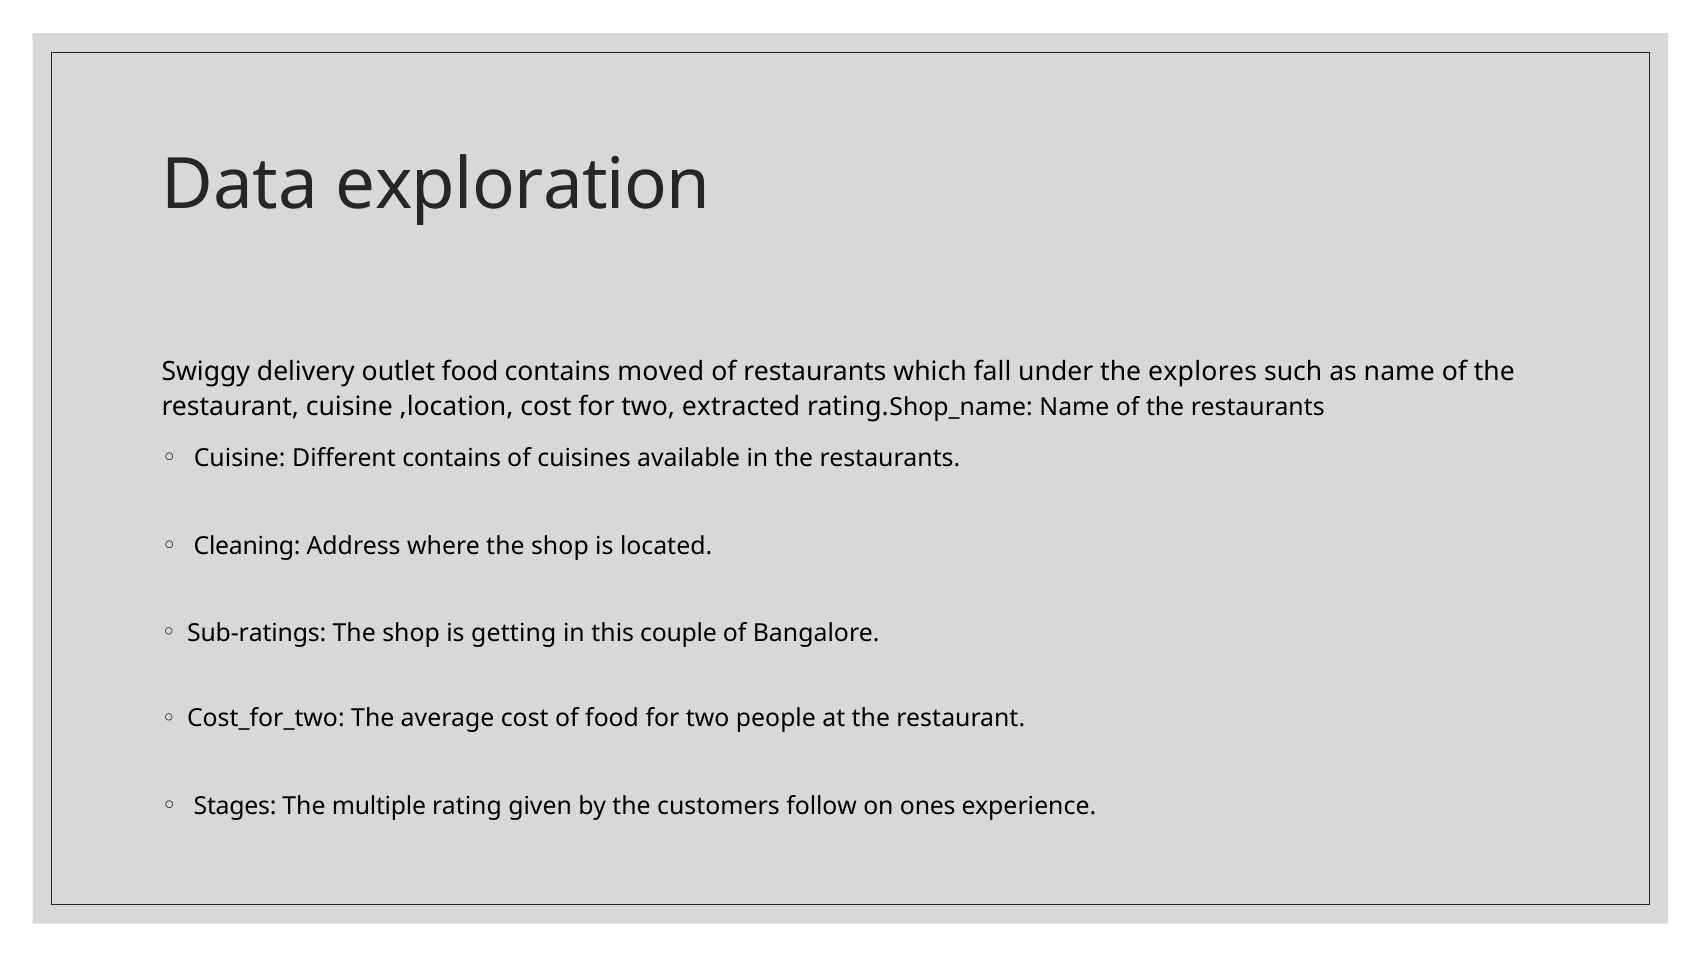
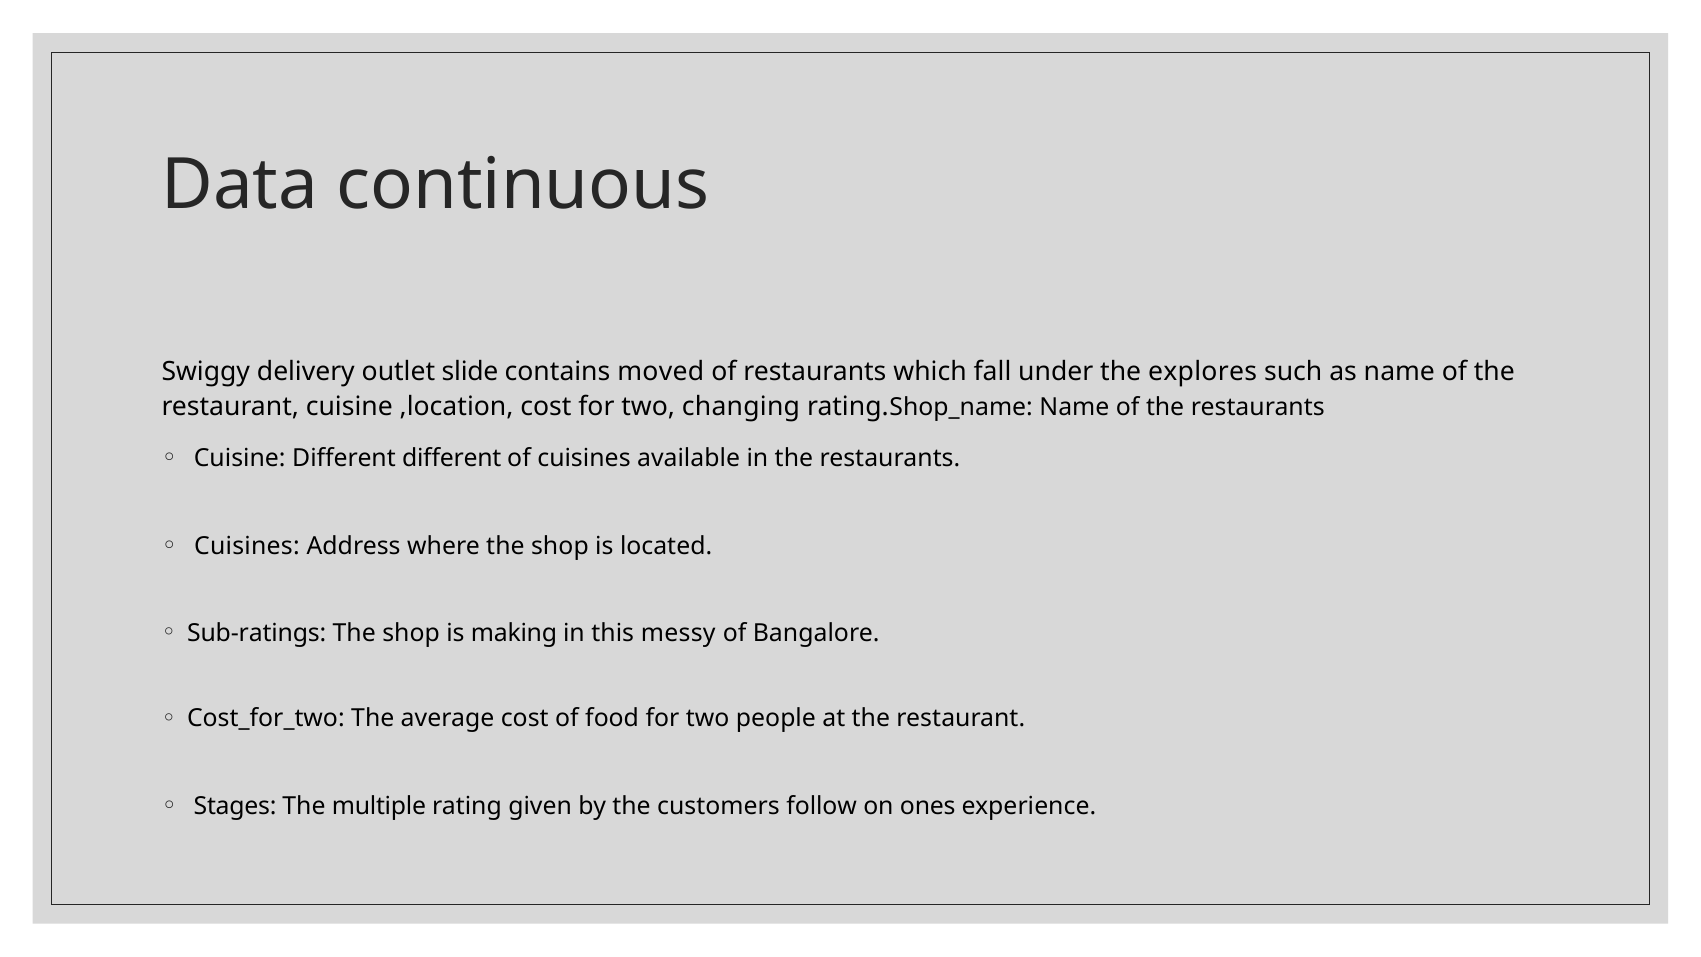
exploration: exploration -> continuous (523, 185)
outlet food: food -> slide (470, 372)
extracted: extracted -> changing (741, 407)
Different contains: contains -> different (452, 458)
Cleaning: Cleaning -> Cuisines (247, 547)
getting: getting -> making (514, 633)
couple: couple -> messy (678, 633)
